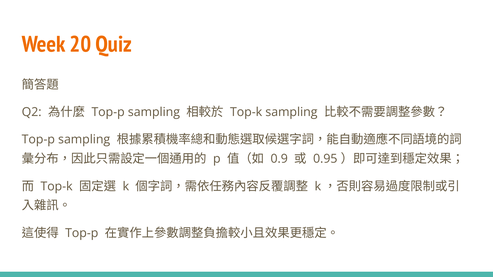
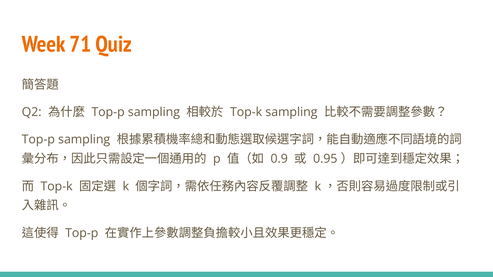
20: 20 -> 71 (80, 44)
